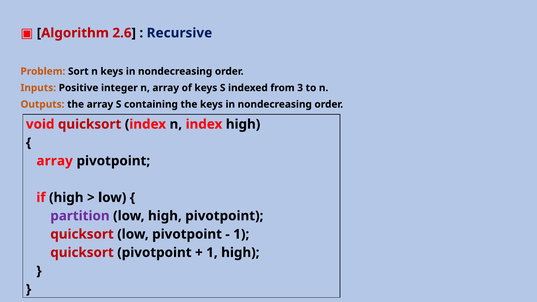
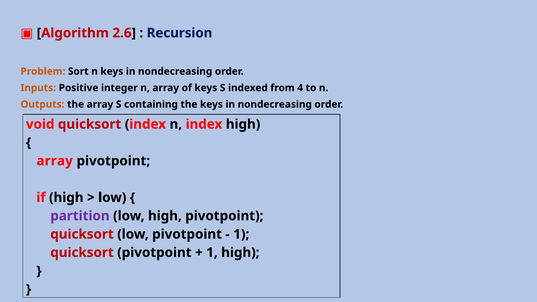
Recursive: Recursive -> Recursion (180, 33)
3: 3 -> 4 (300, 88)
